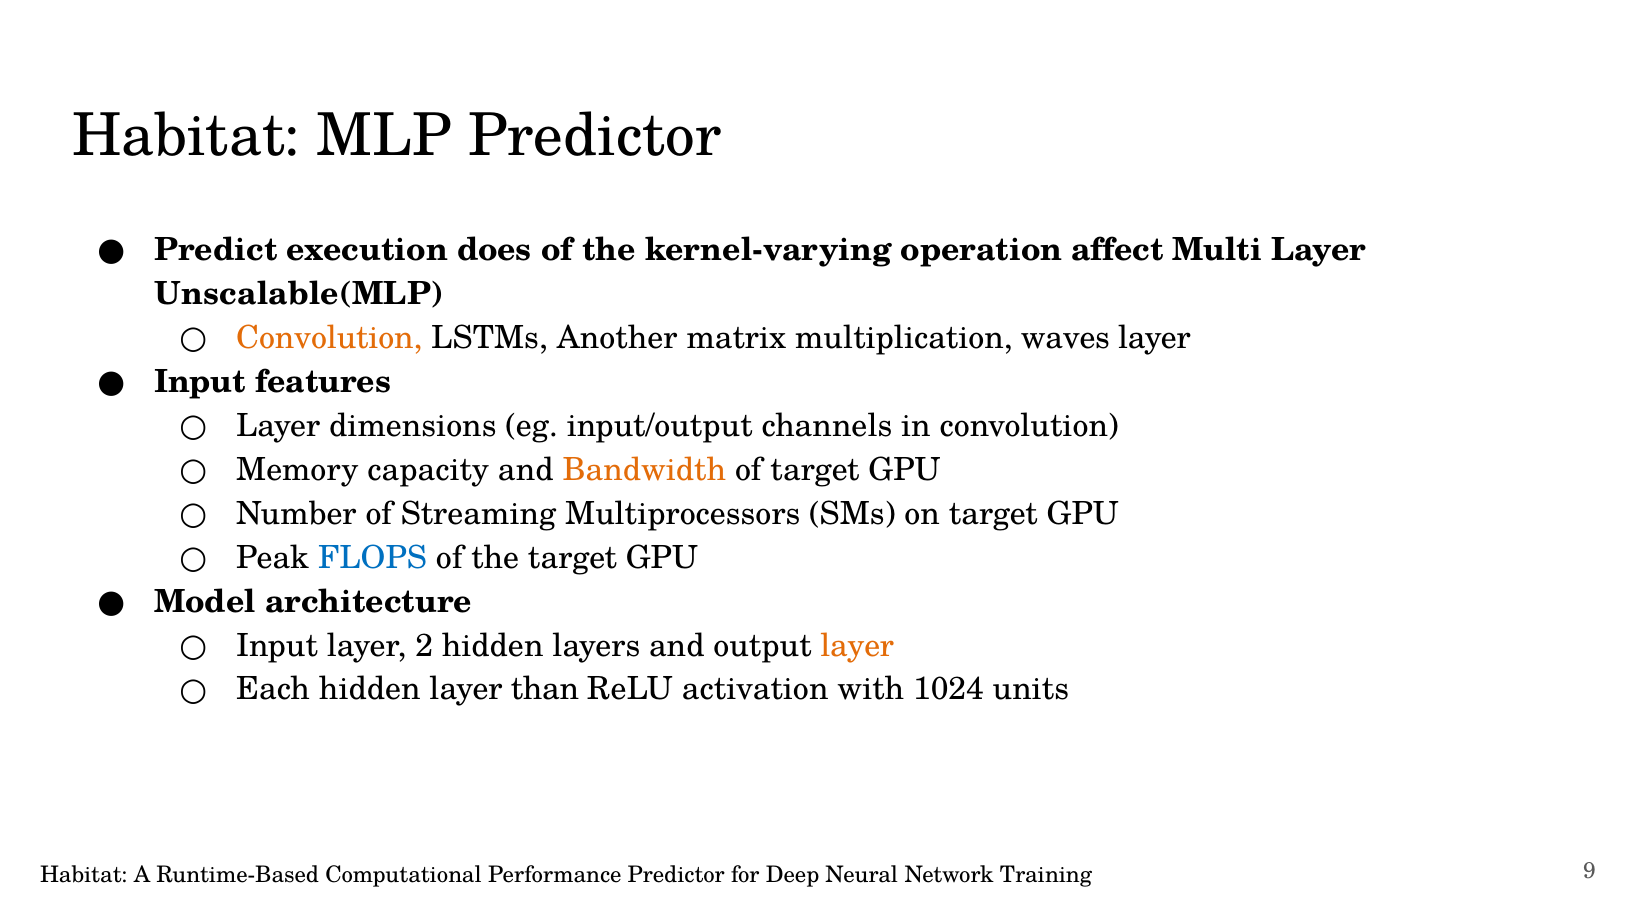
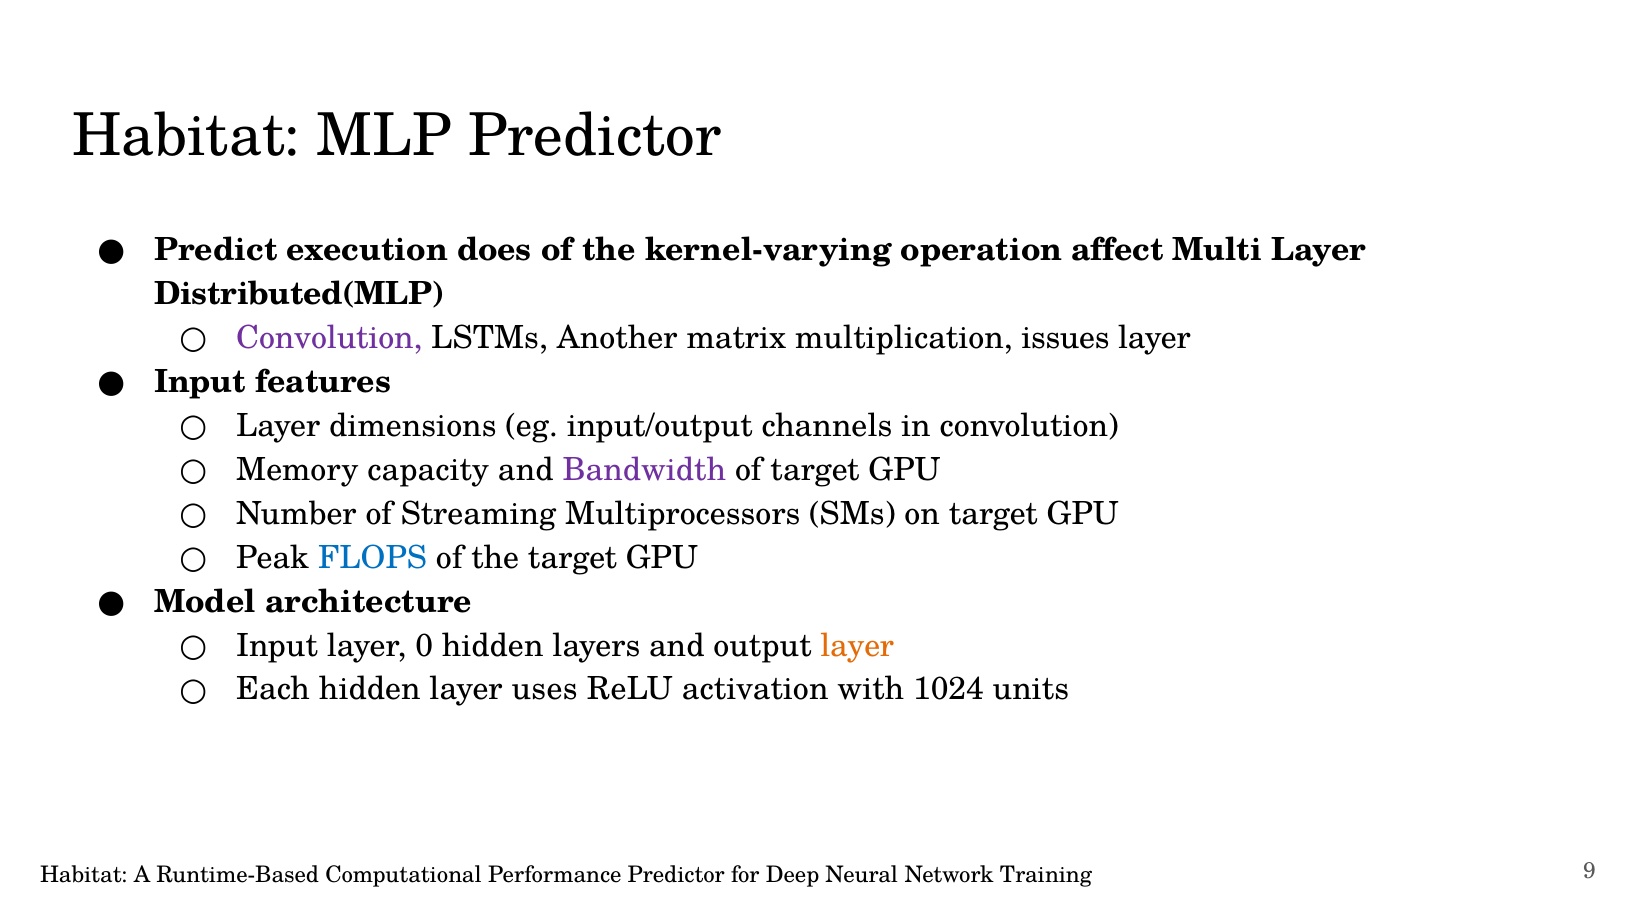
Unscalable(MLP: Unscalable(MLP -> Distributed(MLP (299, 294)
Convolution colour: orange -> purple (329, 338)
waves: waves -> issues (1065, 338)
Bandwidth colour: orange -> purple (644, 470)
2: 2 -> 0 (424, 645)
than: than -> uses (545, 689)
